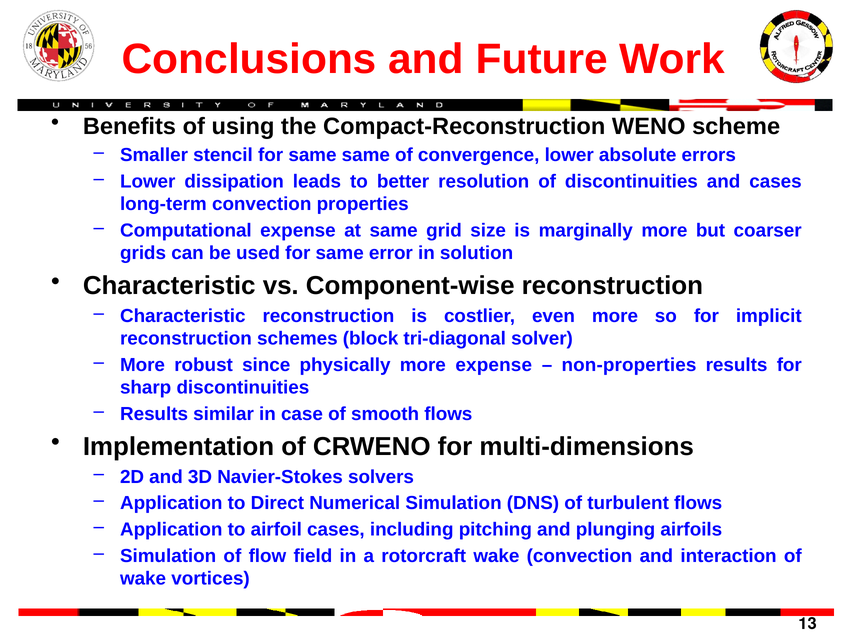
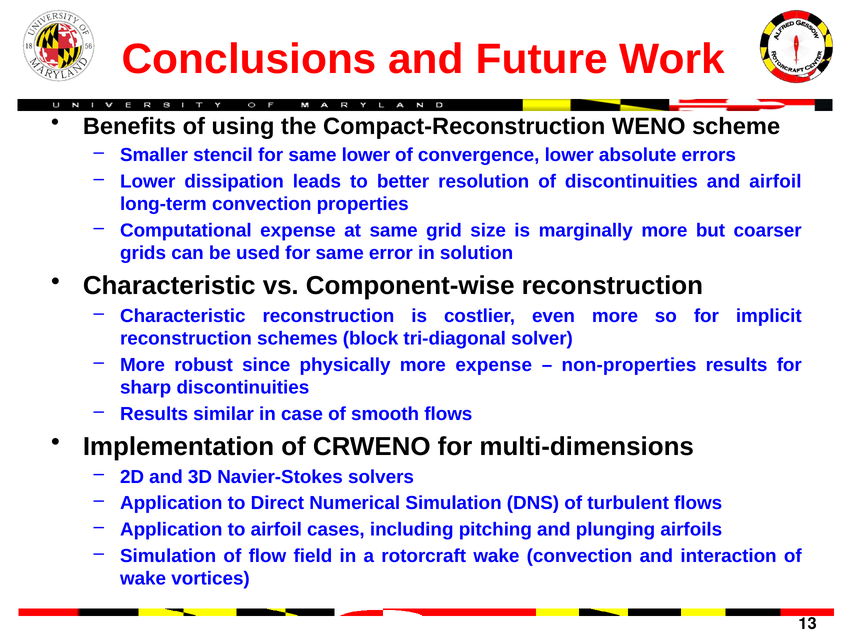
same same: same -> lower (366, 155)
and cases: cases -> airfoil (775, 182)
